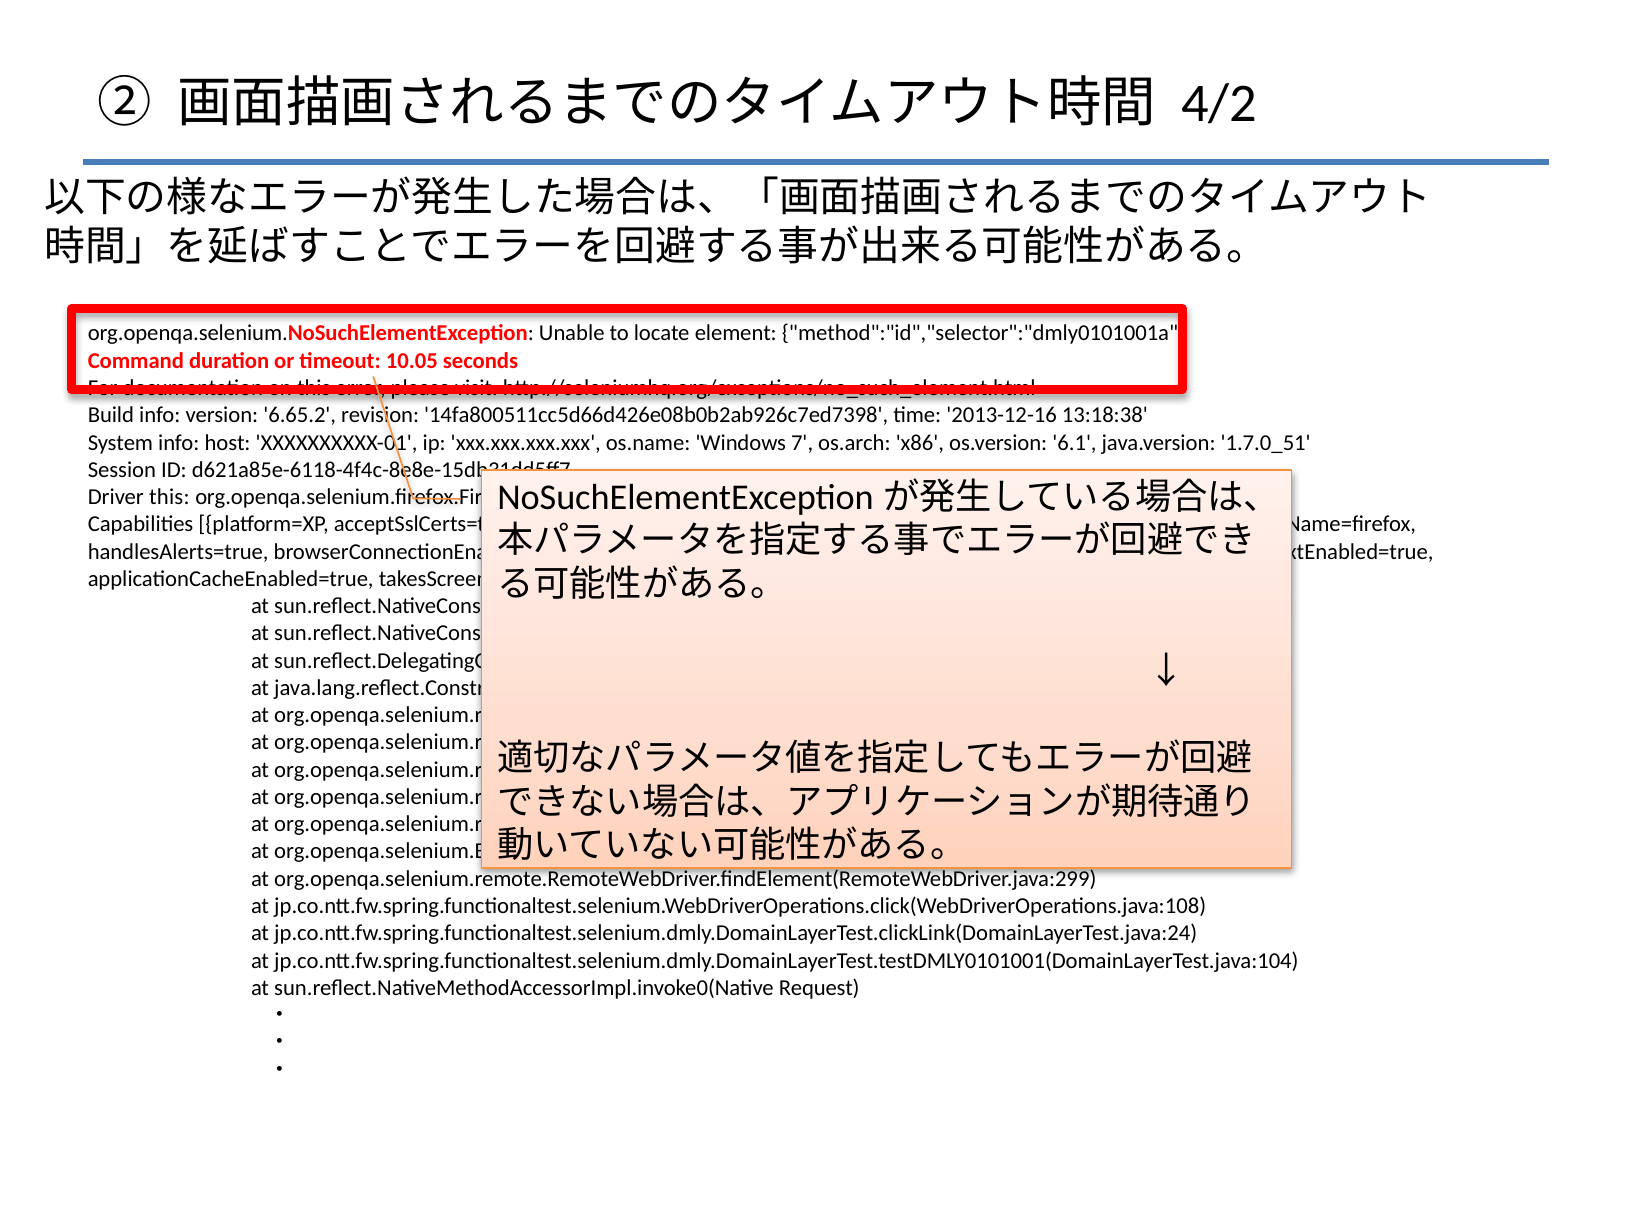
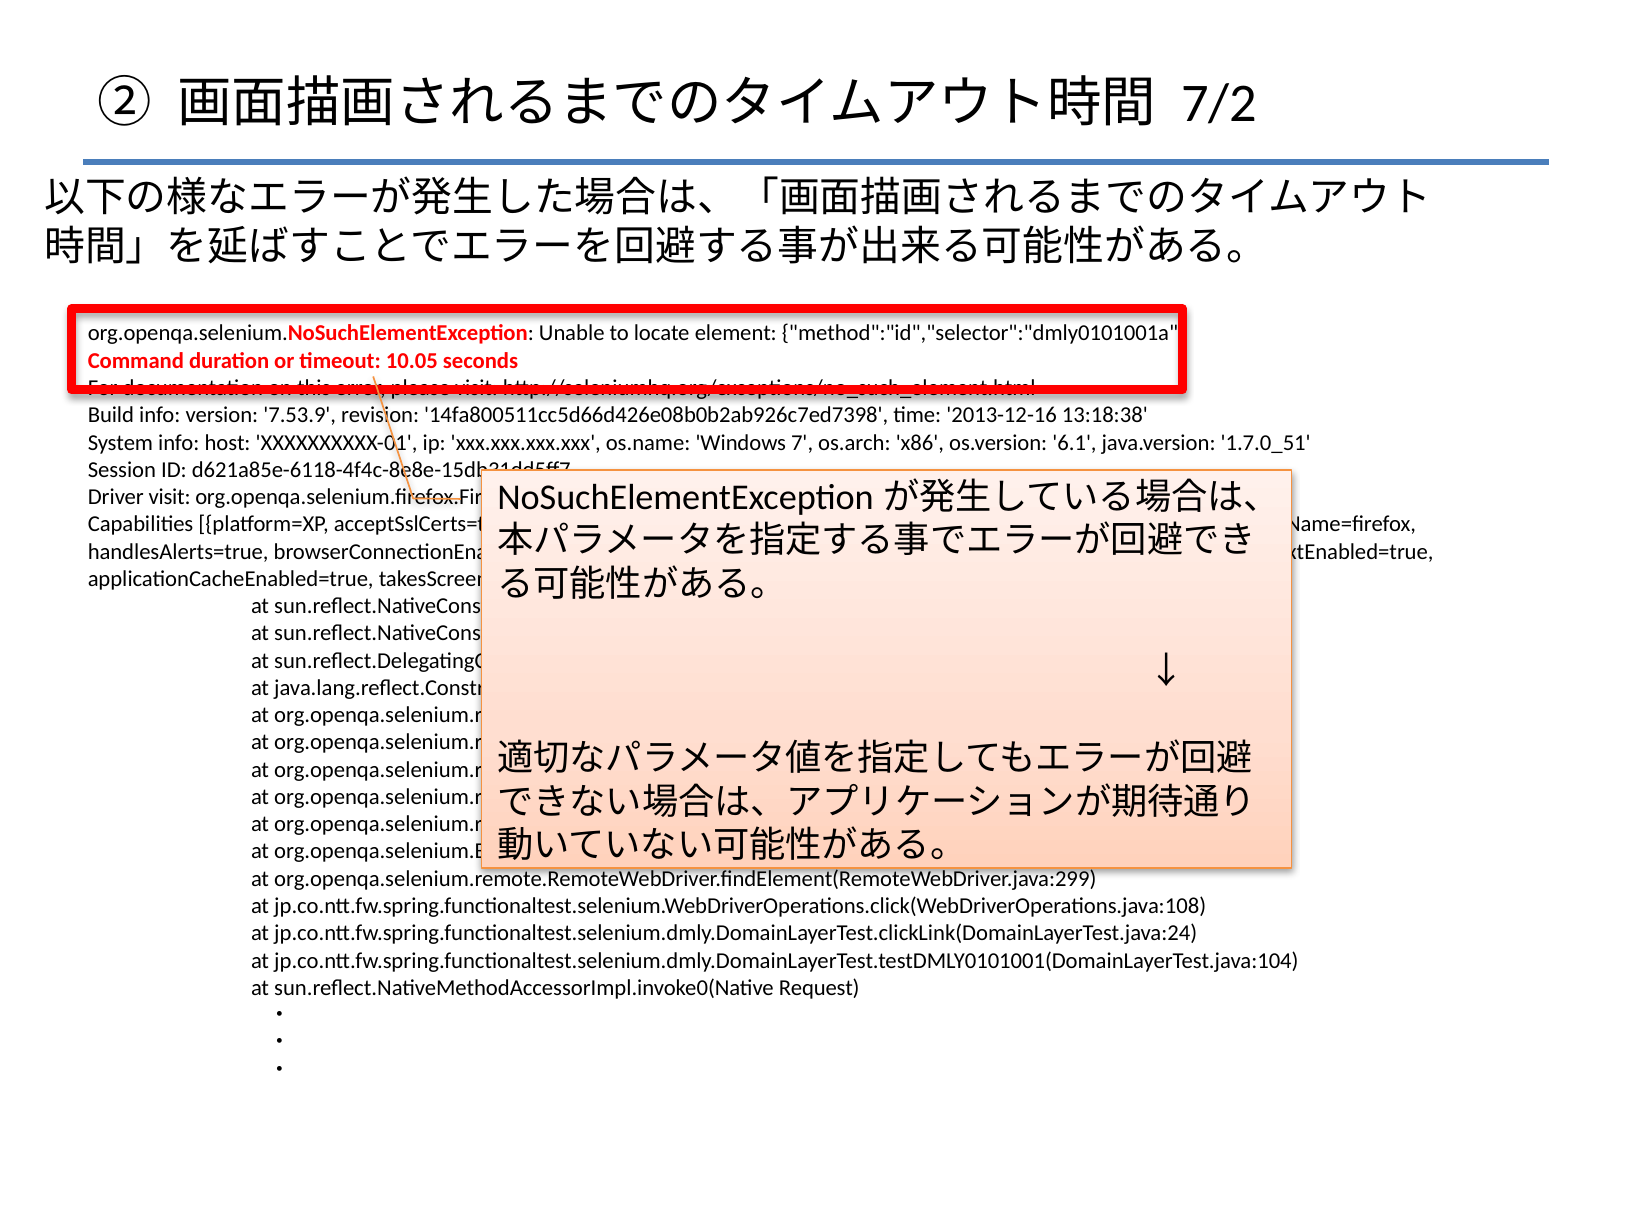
4/2: 4/2 -> 7/2 (1219, 103)
6.65.2: 6.65.2 -> 7.53.9 (300, 415)
Driver this: this -> visit (170, 497)
